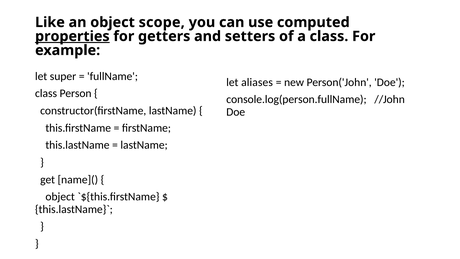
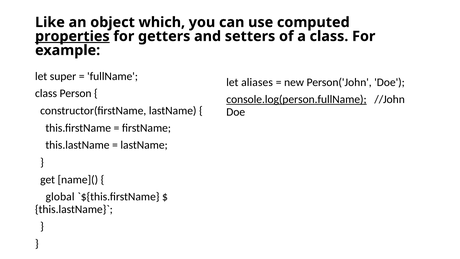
scope: scope -> which (162, 22)
console.log(person.fullName underline: none -> present (296, 99)
object: object -> global (60, 197)
